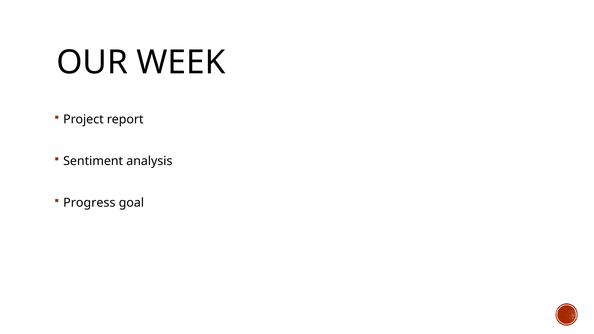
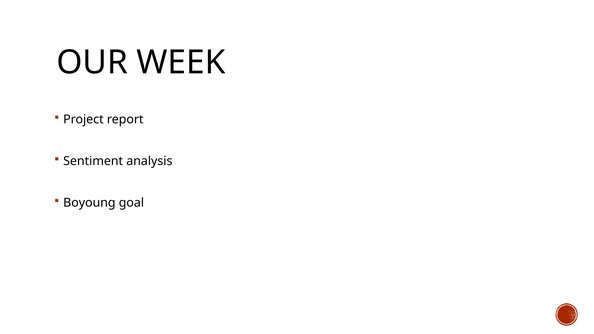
Progress: Progress -> Boyoung (89, 203)
